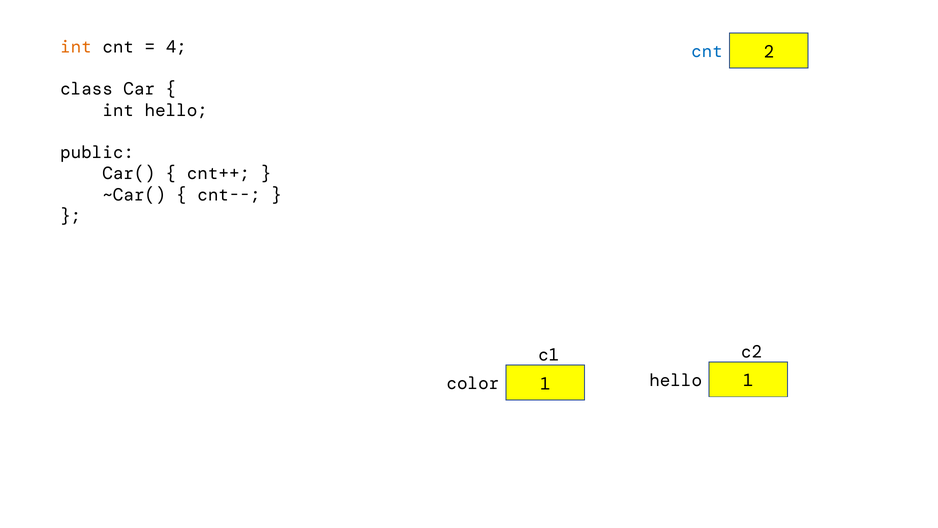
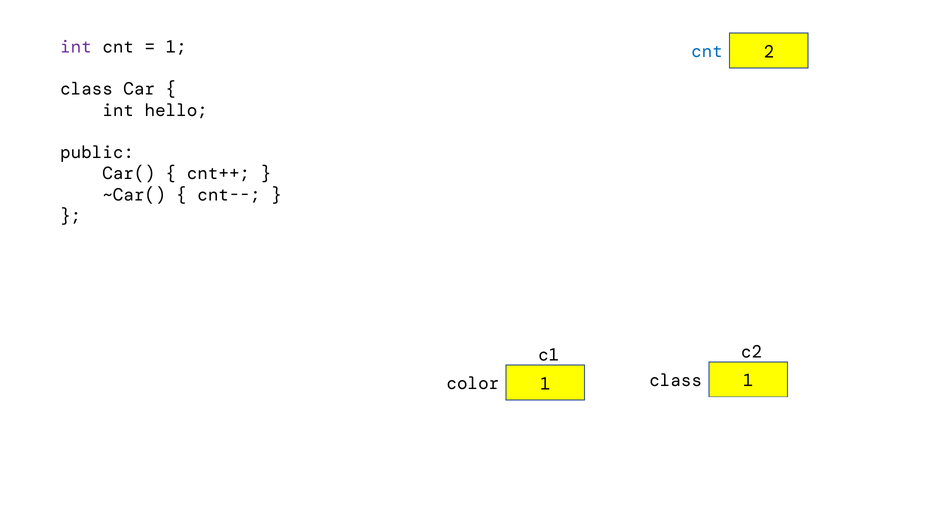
int colour: orange -> purple (76, 47)
4: 4 -> 1 (176, 47)
hello: hello -> class (676, 380)
